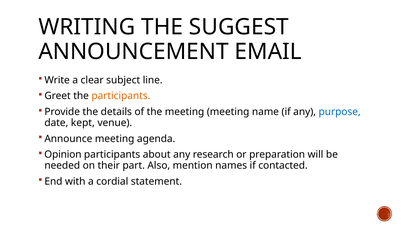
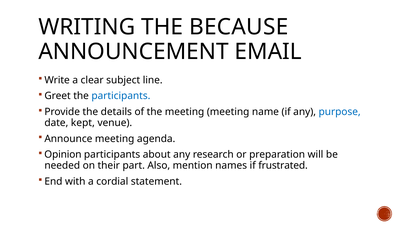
SUGGEST: SUGGEST -> BECAUSE (239, 27)
participants colour: orange -> blue (121, 96)
contacted: contacted -> frustrated (283, 165)
